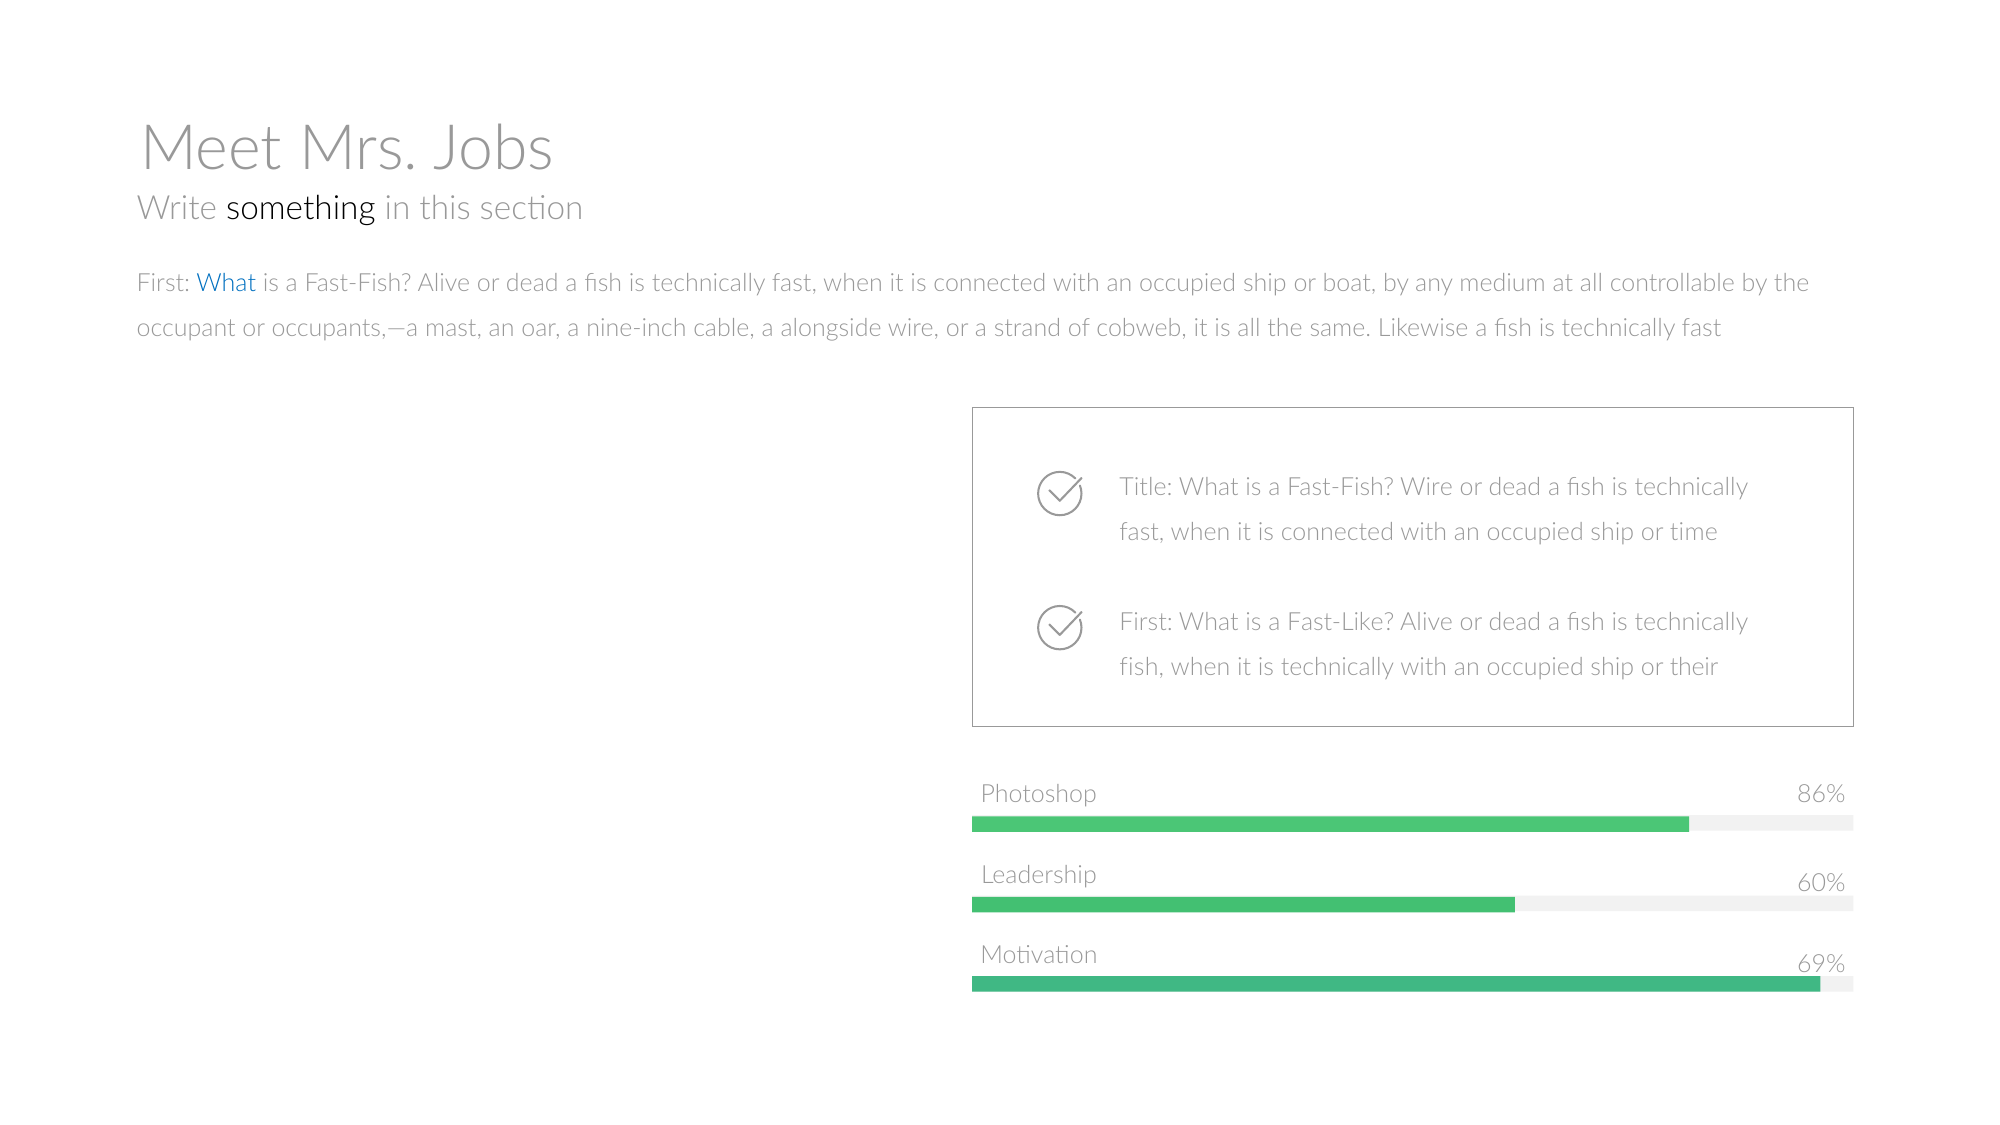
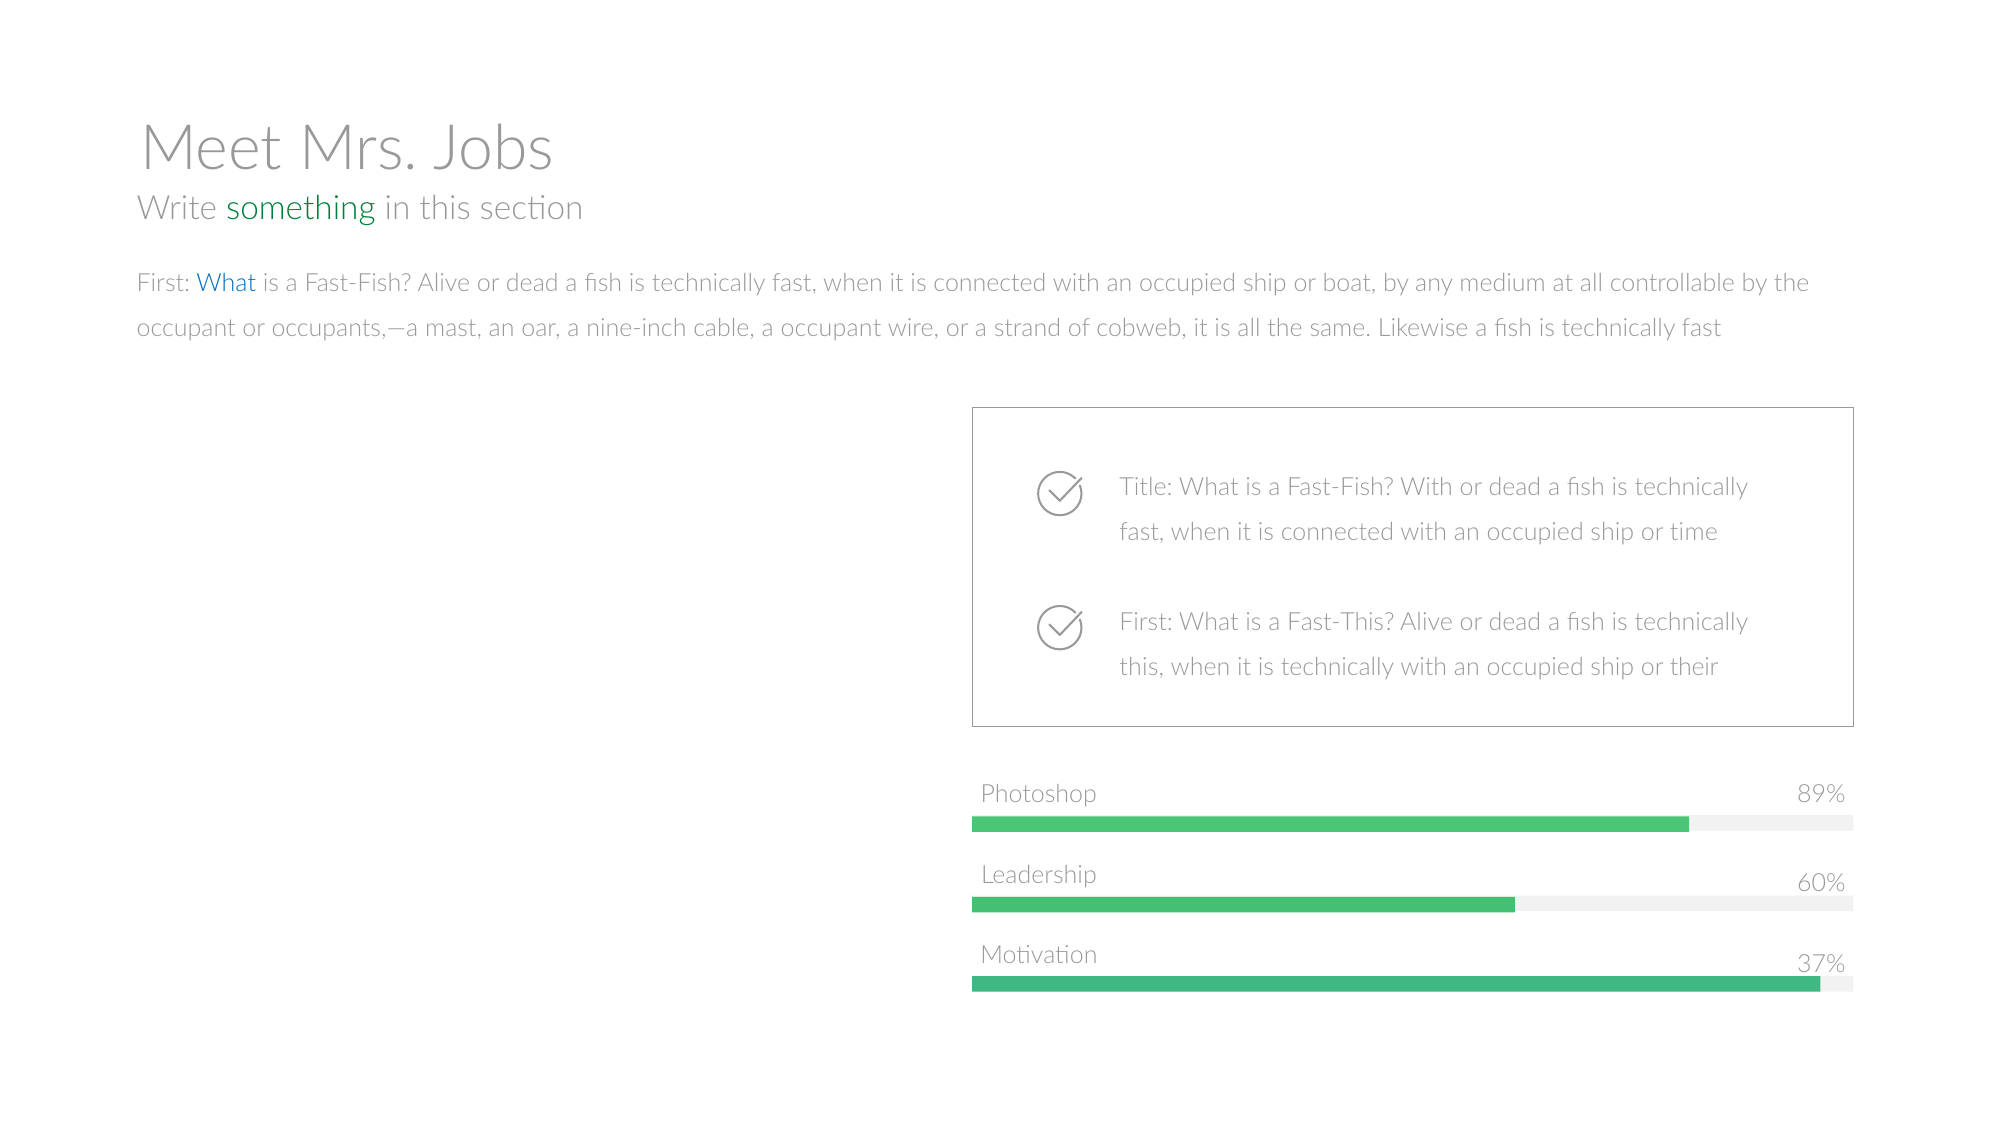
something colour: black -> green (301, 208)
a alongside: alongside -> occupant (831, 329)
Fast-Fish Wire: Wire -> With (1427, 487)
Fast-Like: Fast-Like -> Fast-This (1341, 623)
fish: fish -> this (1142, 668)
86%: 86% -> 89% (1821, 795)
69%: 69% -> 37% (1821, 964)
